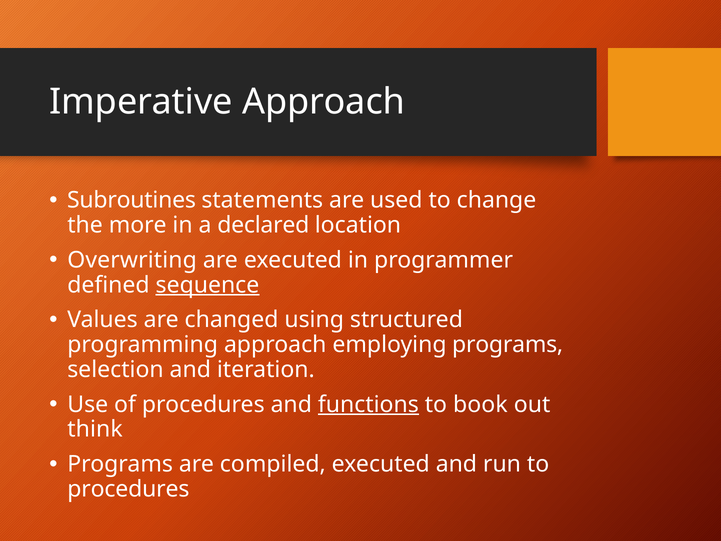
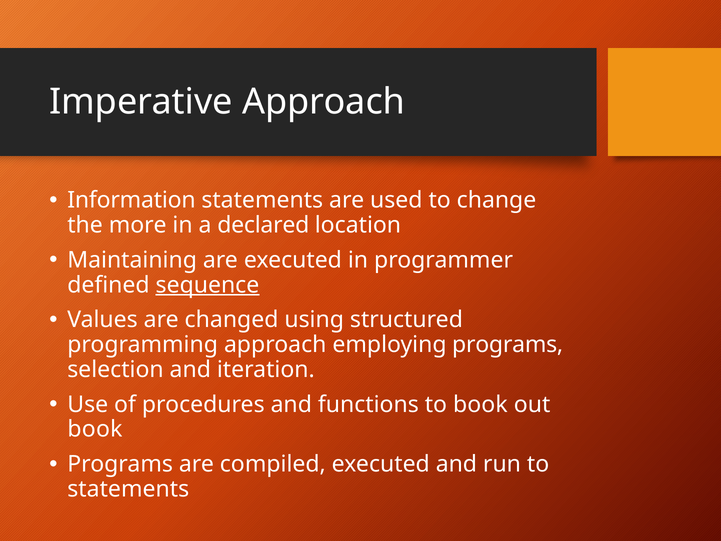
Subroutines: Subroutines -> Information (131, 200)
Overwriting: Overwriting -> Maintaining (132, 260)
functions underline: present -> none (368, 404)
think: think -> book (95, 429)
procedures: procedures -> statements (128, 489)
